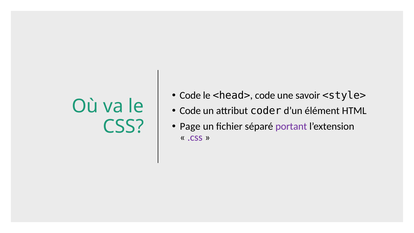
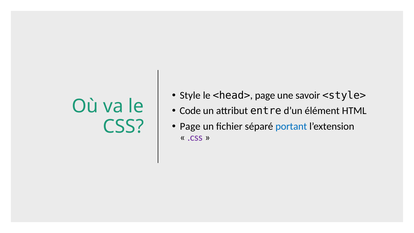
Code: Code -> Style (190, 95)
<head> code: code -> page (265, 95)
coder: coder -> entre (266, 111)
portant colour: purple -> blue (291, 126)
